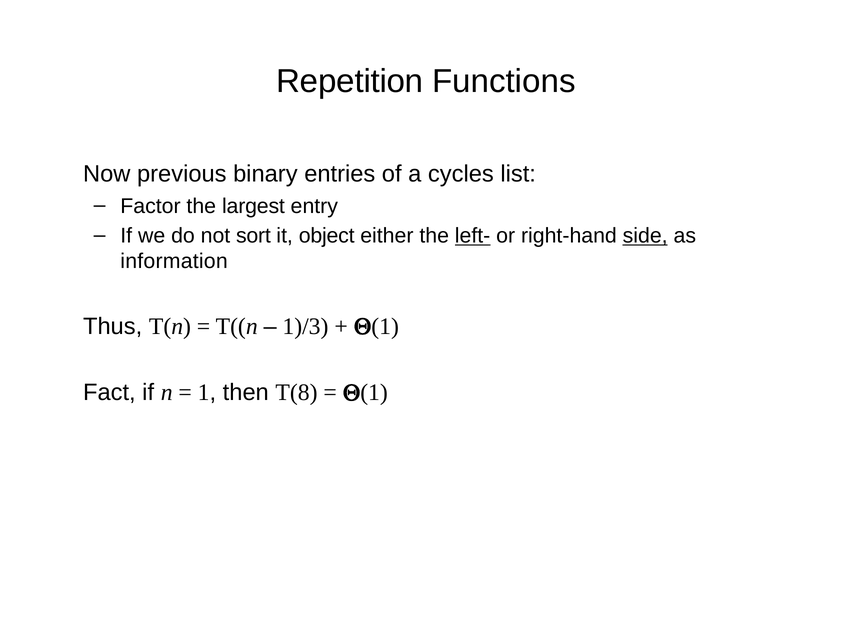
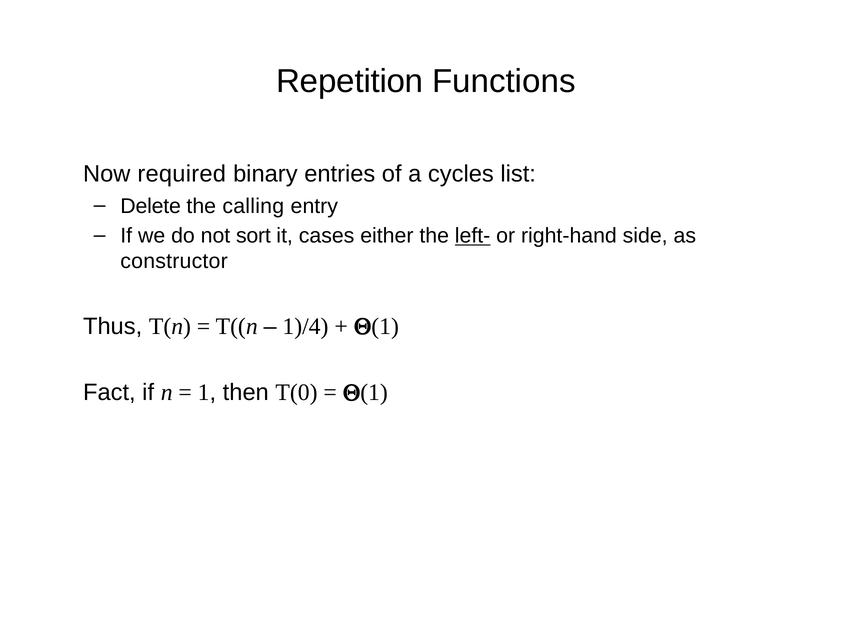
previous: previous -> required (182, 174)
Factor: Factor -> Delete (151, 206)
largest: largest -> calling (253, 206)
object: object -> cases (327, 236)
side underline: present -> none (645, 236)
information: information -> constructor (174, 261)
1)/3: 1)/3 -> 1)/4 (305, 326)
T(8: T(8 -> T(0 (297, 393)
